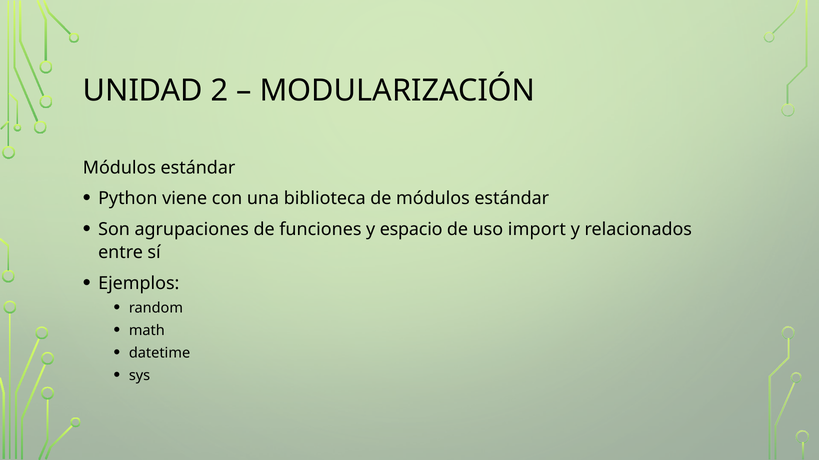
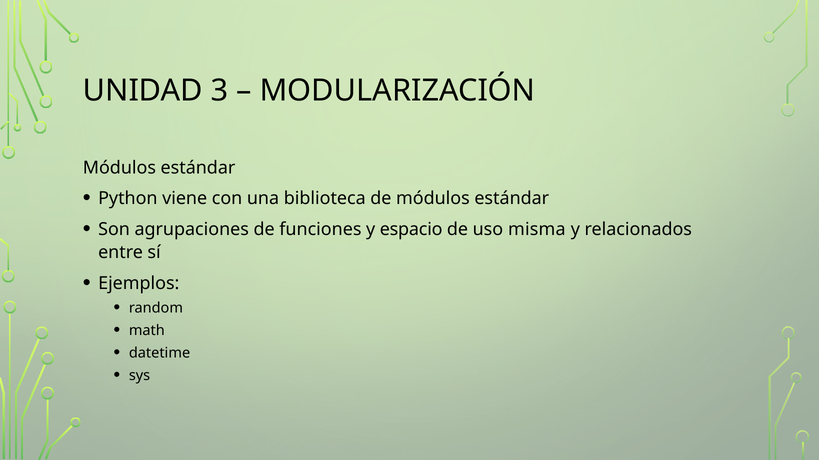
2: 2 -> 3 (220, 91)
import: import -> misma (537, 230)
